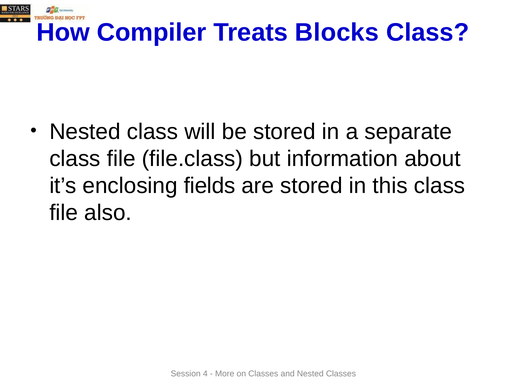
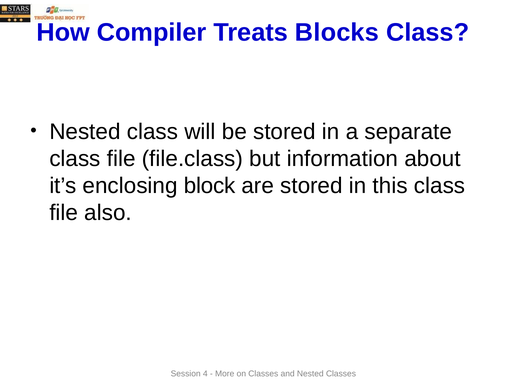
fields: fields -> block (210, 185)
